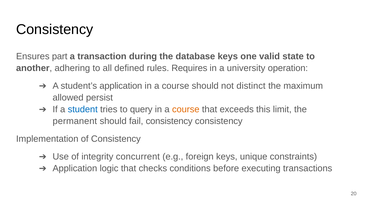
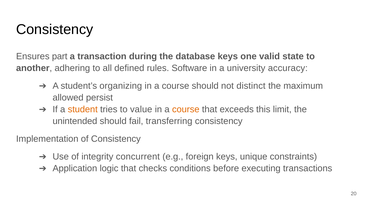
Requires: Requires -> Software (189, 68)
operation: operation -> accuracy (288, 68)
student’s application: application -> organizing (121, 86)
student colour: blue -> orange (83, 109)
query: query -> value (141, 109)
permanent: permanent -> unintended (75, 121)
fail consistency: consistency -> transferring (169, 121)
